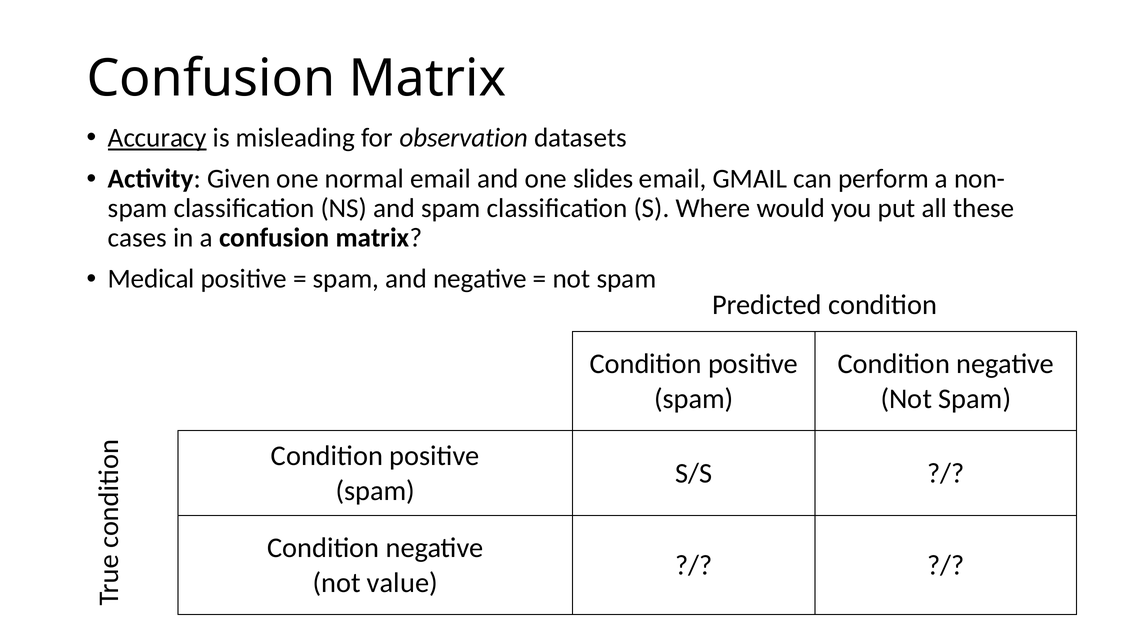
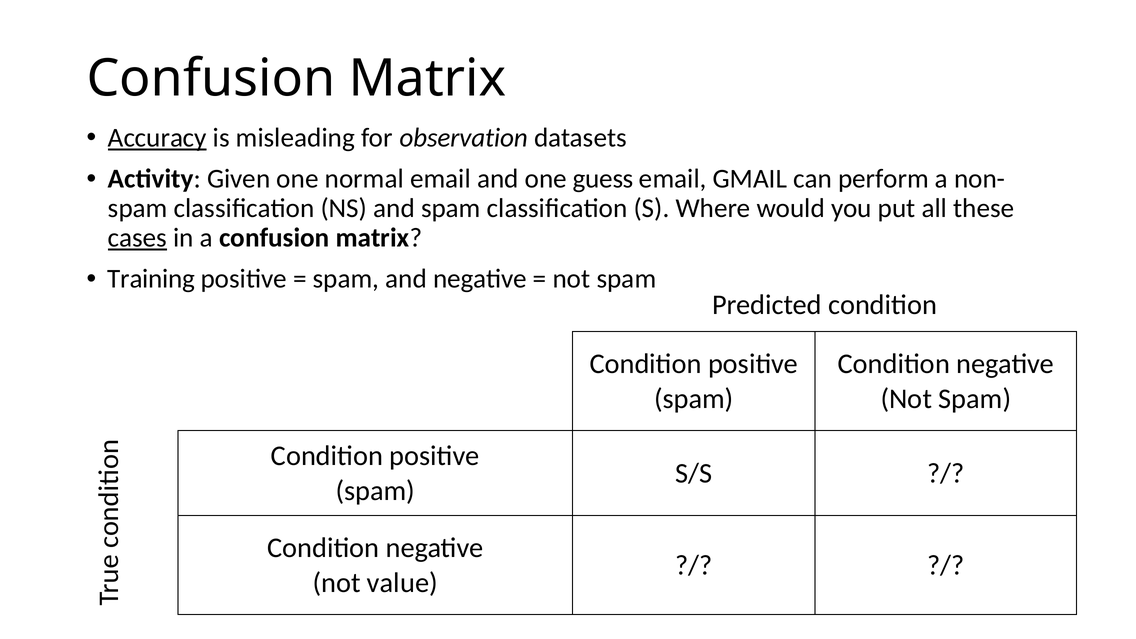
slides: slides -> guess (603, 179)
cases underline: none -> present (138, 238)
Medical: Medical -> Training (151, 279)
